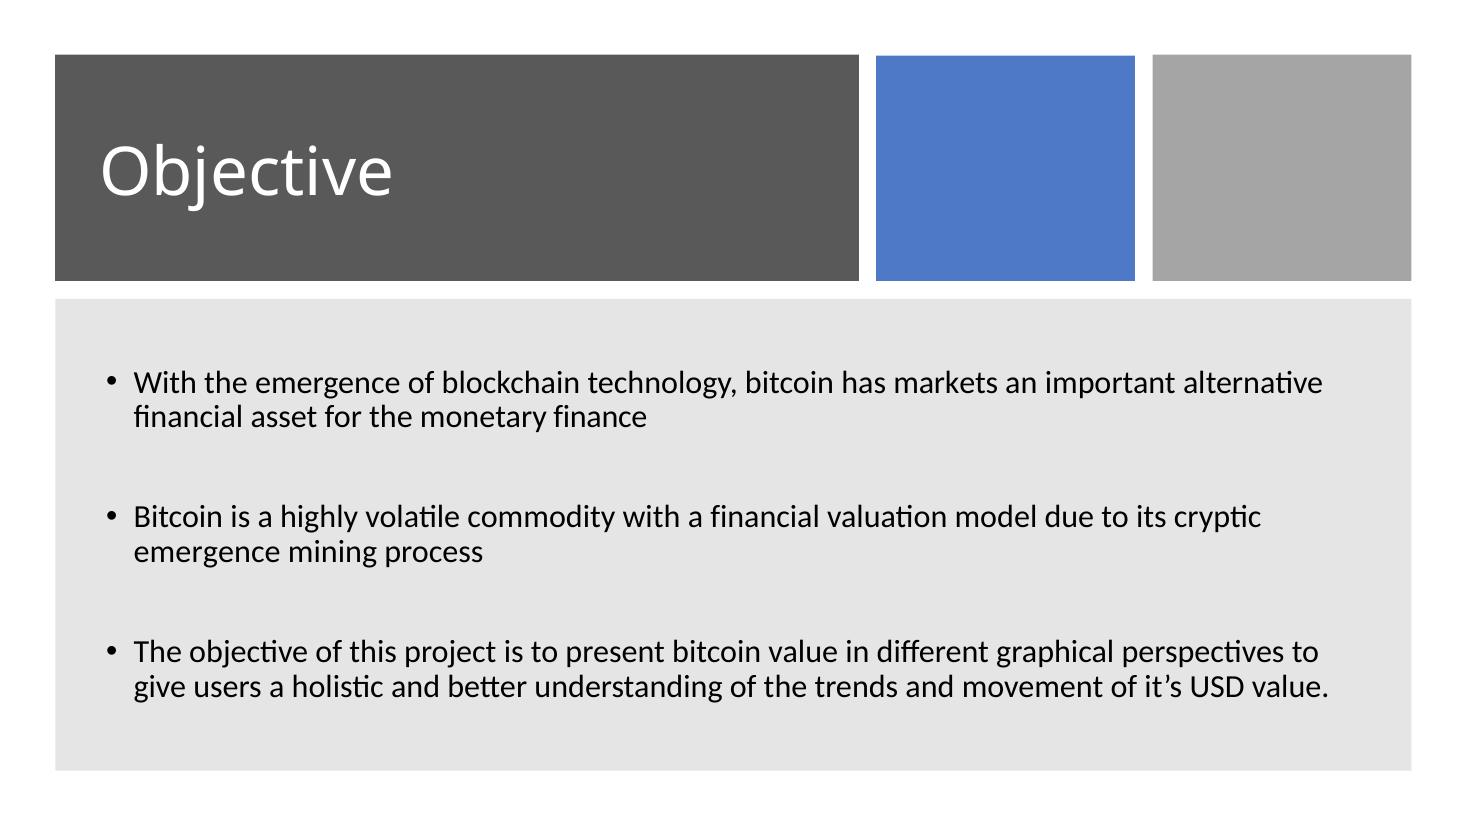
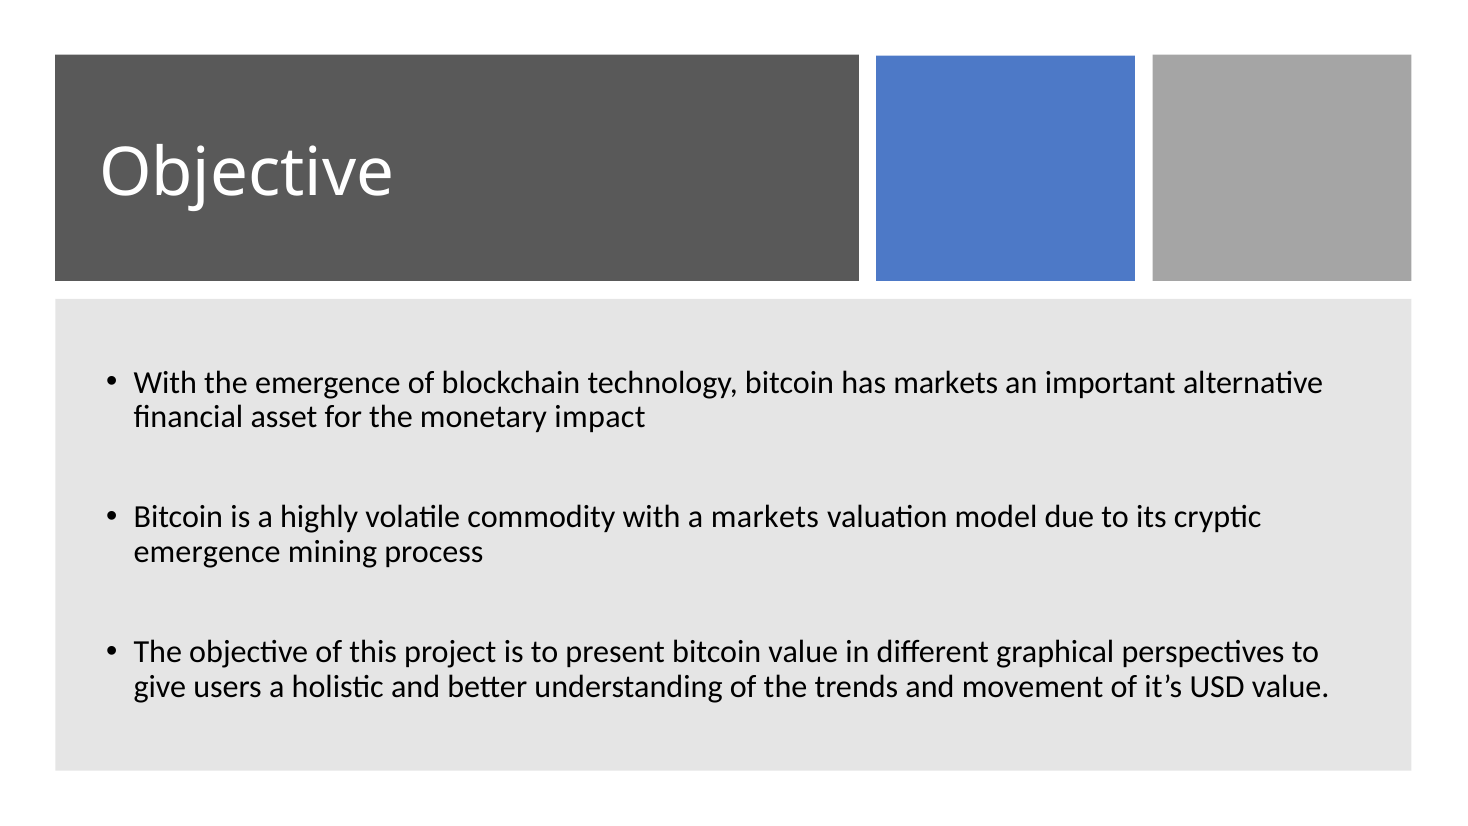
finance: finance -> impact (600, 417)
a financial: financial -> markets (765, 517)
